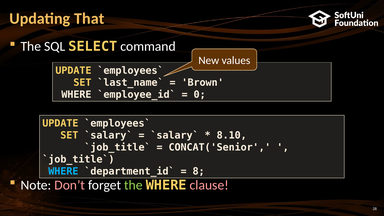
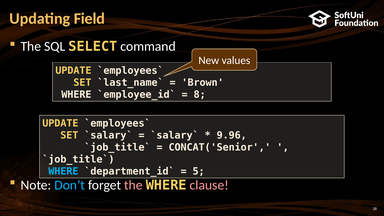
That: That -> Field (89, 19)
0: 0 -> 8 (200, 95)
8.10: 8.10 -> 9.96 (232, 135)
8: 8 -> 5 (199, 171)
Don’t colour: pink -> light blue (70, 185)
the colour: light green -> pink (133, 185)
